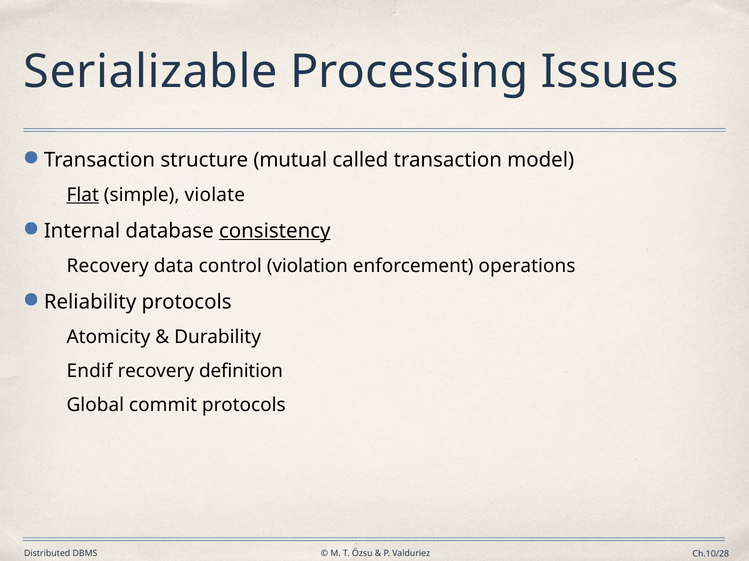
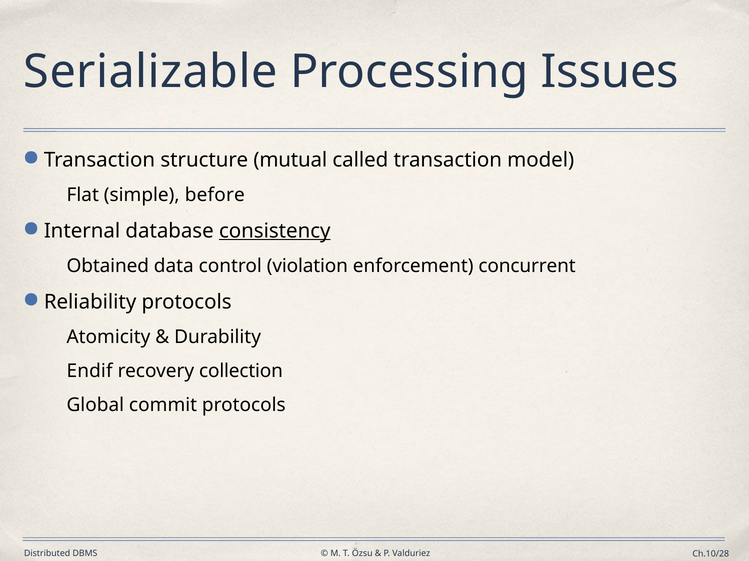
Flat underline: present -> none (83, 195)
violate: violate -> before (215, 195)
Recovery: Recovery -> Obtained (108, 266)
operations: operations -> concurrent (527, 266)
definition: definition -> collection (241, 371)
